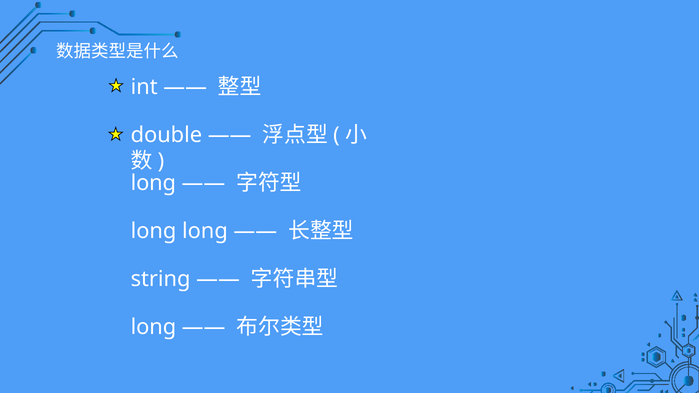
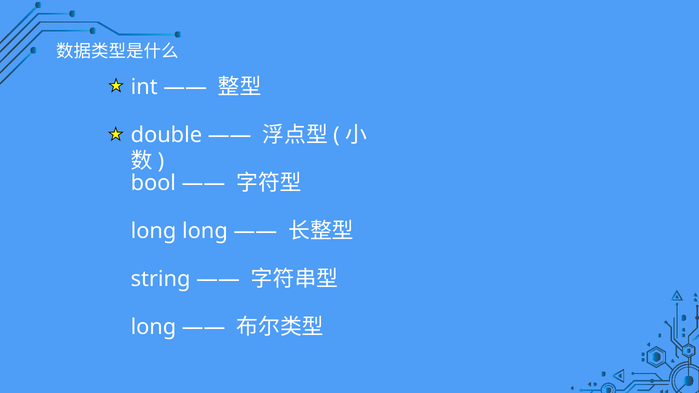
long: long -> bool (153, 183)
